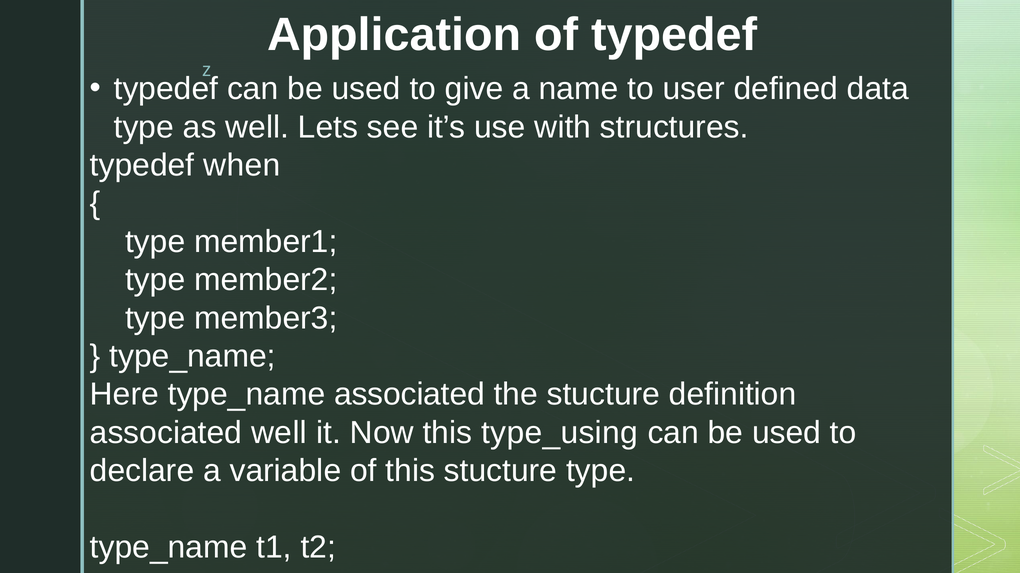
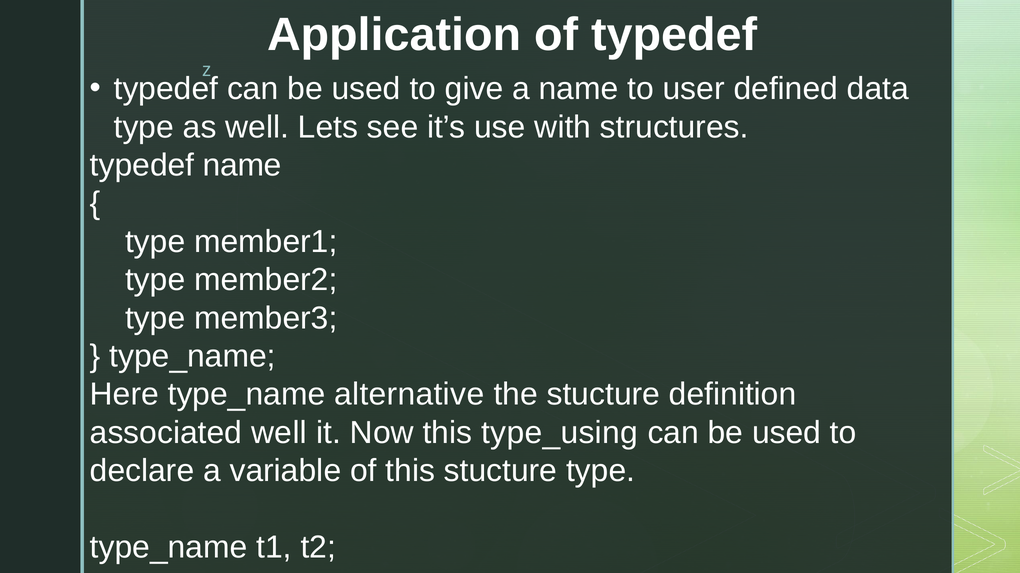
typedef when: when -> name (242, 165)
type_name associated: associated -> alternative (409, 395)
